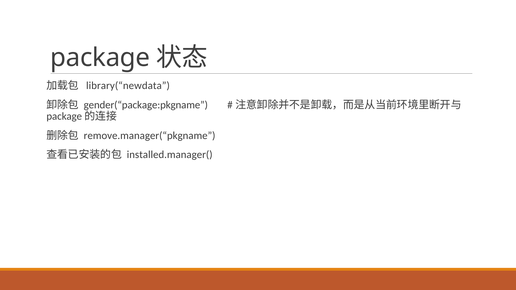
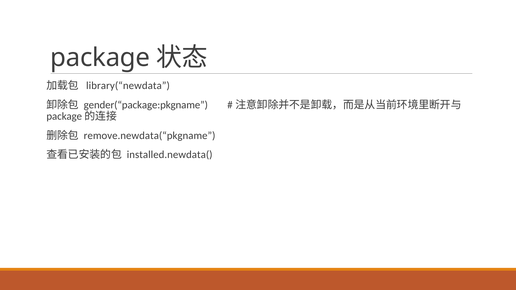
remove.manager(“pkgname: remove.manager(“pkgname -> remove.newdata(“pkgname (150, 136)
installed.manager(: installed.manager( -> installed.newdata( (170, 155)
